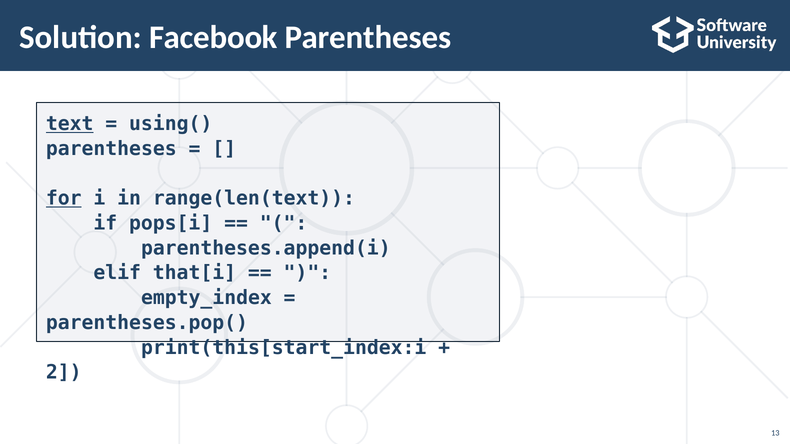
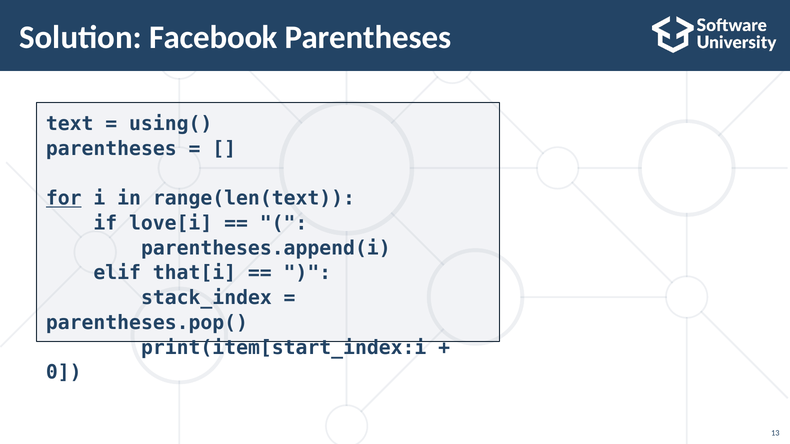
text underline: present -> none (70, 124)
pops[i: pops[i -> love[i (171, 223)
empty_index: empty_index -> stack_index (206, 298)
print(this[start_index:i: print(this[start_index:i -> print(item[start_index:i (284, 348)
2: 2 -> 0 (64, 373)
